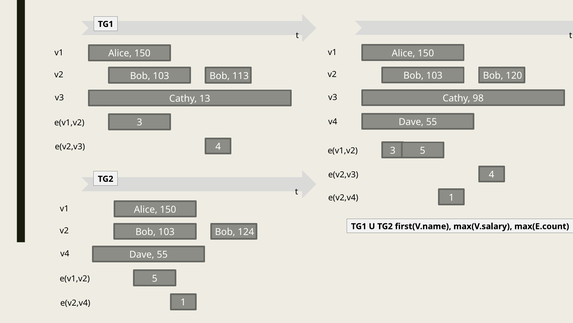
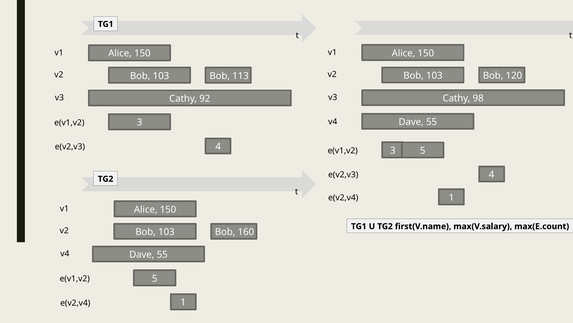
13: 13 -> 92 (205, 98)
124: 124 -> 160 (246, 231)
